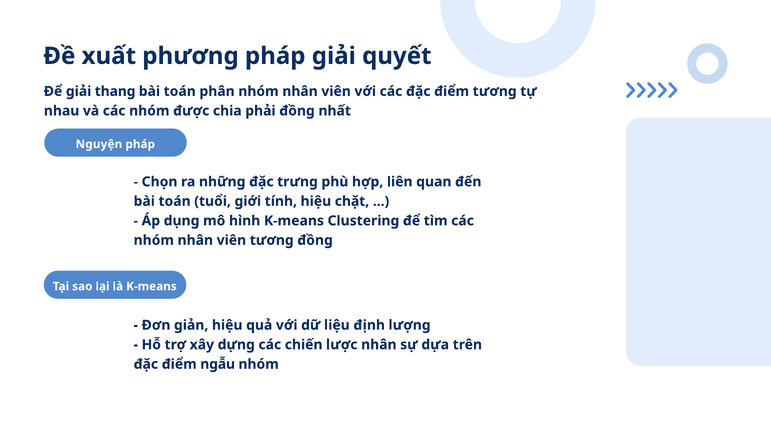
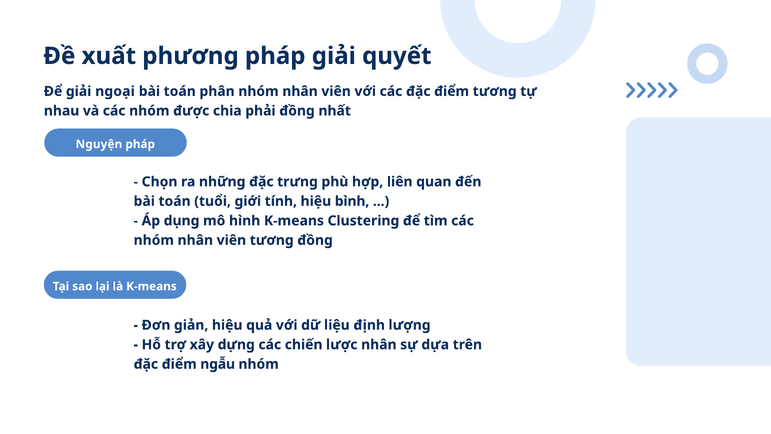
thang: thang -> ngoại (115, 91)
chặt: chặt -> bình (352, 201)
